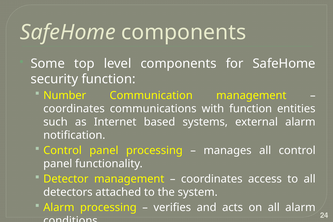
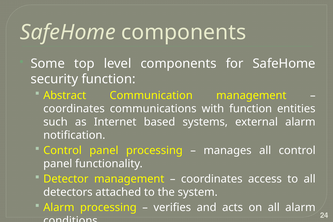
Number: Number -> Abstract (65, 95)
